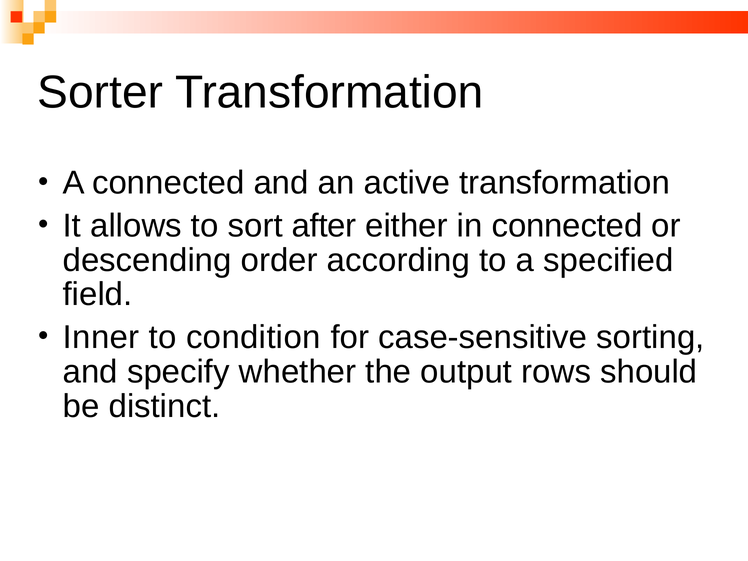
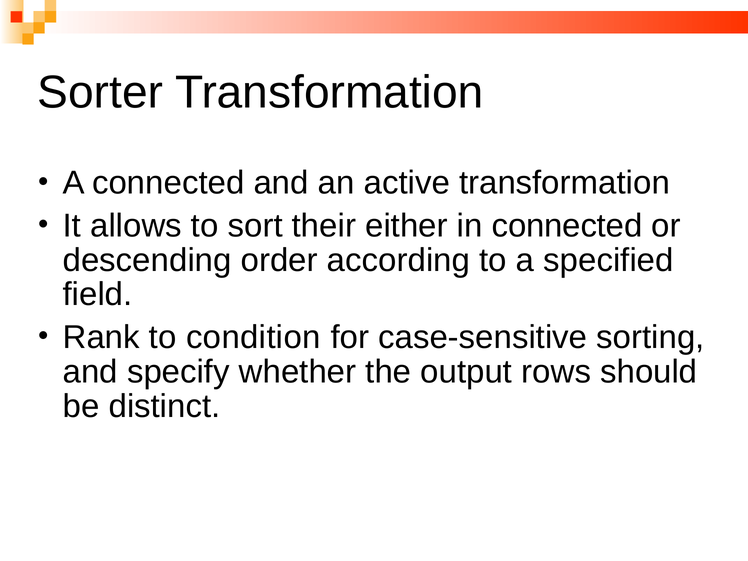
after: after -> their (324, 226)
Inner: Inner -> Rank (101, 337)
